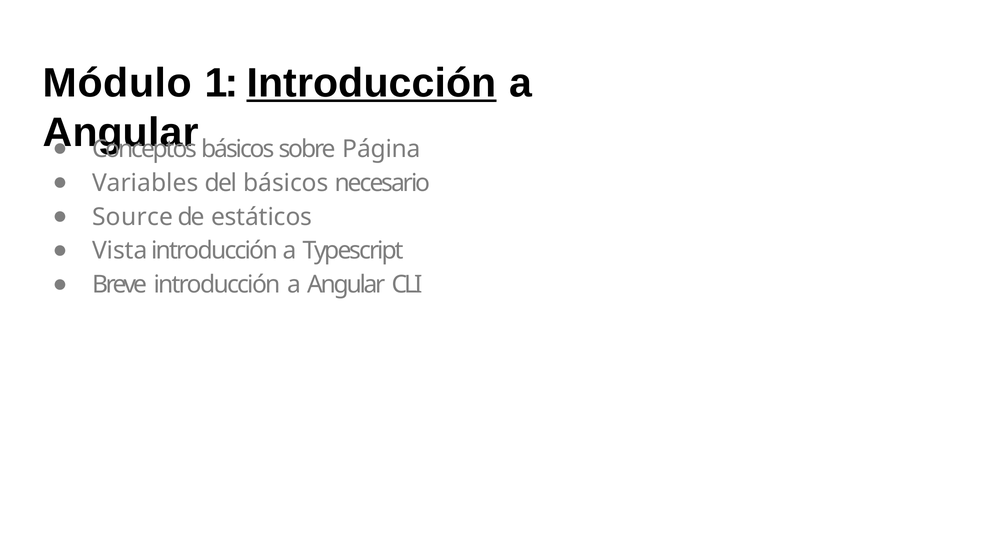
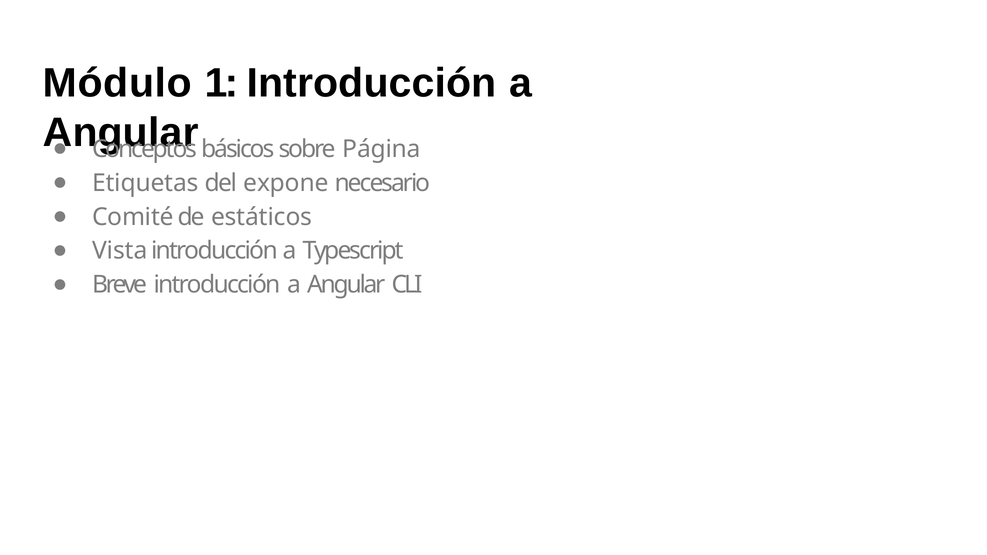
Introducción underline: present -> none (372, 83)
Variables: Variables -> Etiquetas (145, 183)
del básicos: básicos -> expone (286, 183)
Source: Source -> Comité (133, 217)
